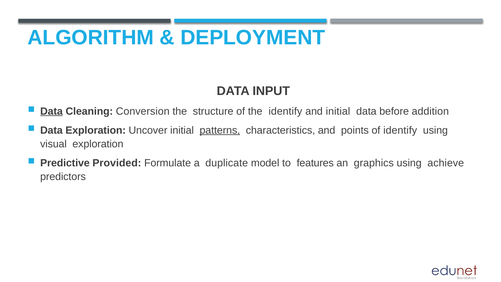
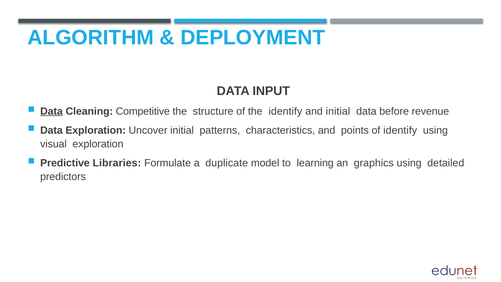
Conversion: Conversion -> Competitive (143, 111)
addition: addition -> revenue (430, 111)
patterns underline: present -> none (220, 130)
Provided: Provided -> Libraries (117, 163)
features: features -> learning (315, 163)
achieve: achieve -> detailed (446, 163)
